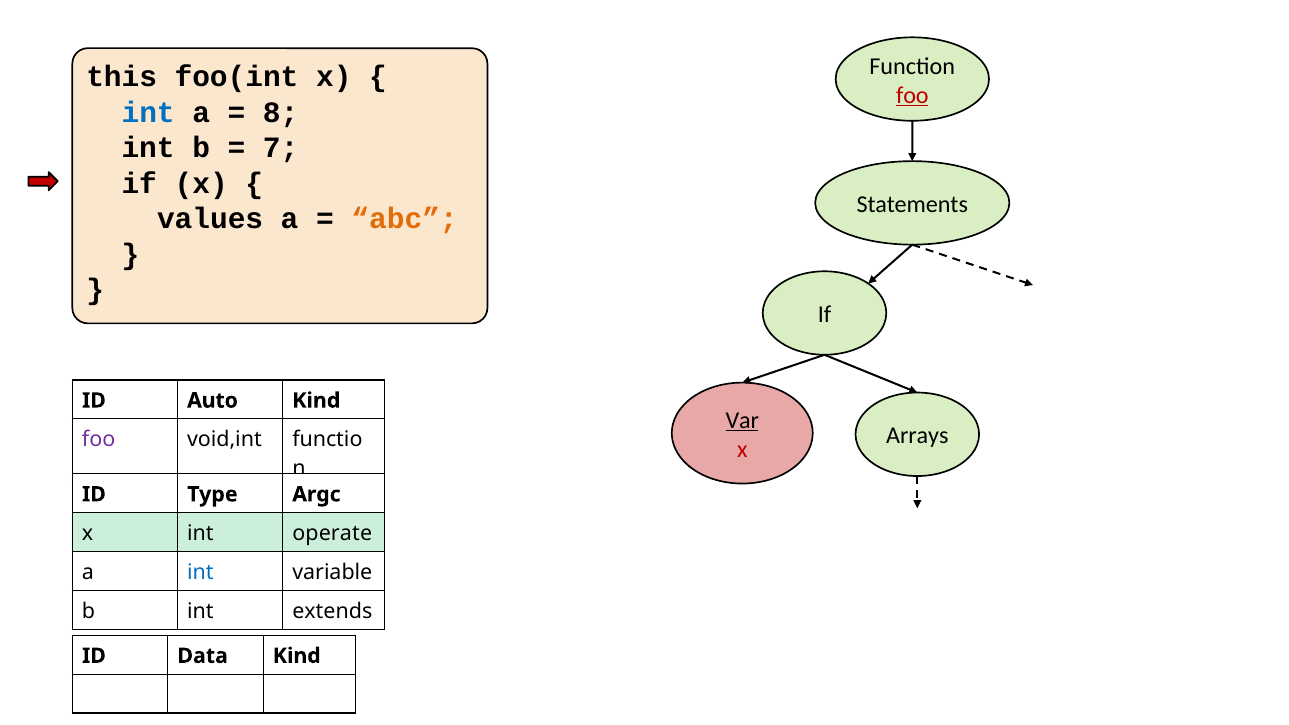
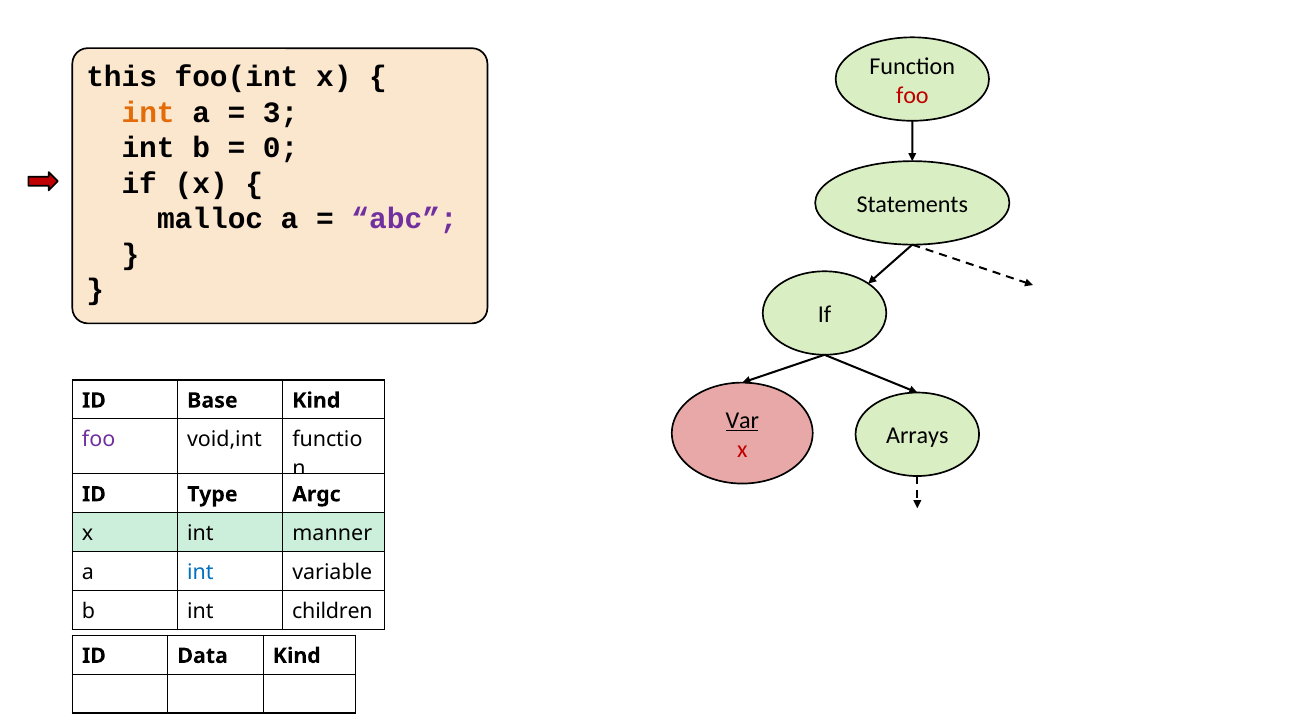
foo underline: present -> none (912, 95)
int colour: blue -> orange (148, 113)
8: 8 -> 3 (281, 113)
7: 7 -> 0 (281, 148)
values: values -> malloc (210, 219)
abc colour: orange -> purple (405, 219)
Auto: Auto -> Base (212, 401)
operate: operate -> manner (332, 533)
extends: extends -> children (332, 611)
